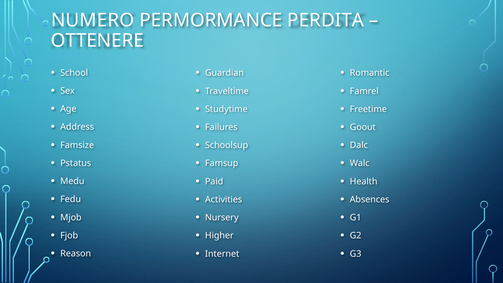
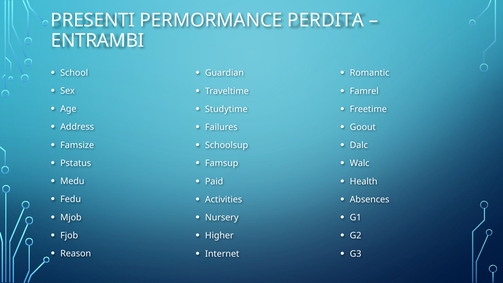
NUMERO: NUMERO -> PRESENTI (93, 20)
OTTENERE: OTTENERE -> ENTRAMBI (97, 41)
